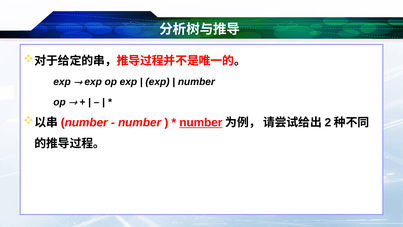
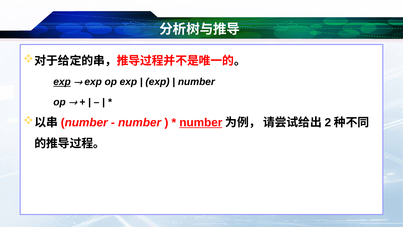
exp underline: none -> present (62, 82)
